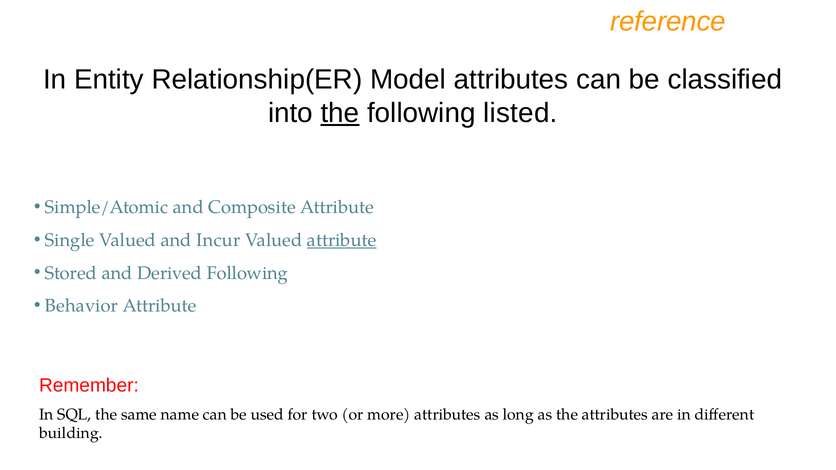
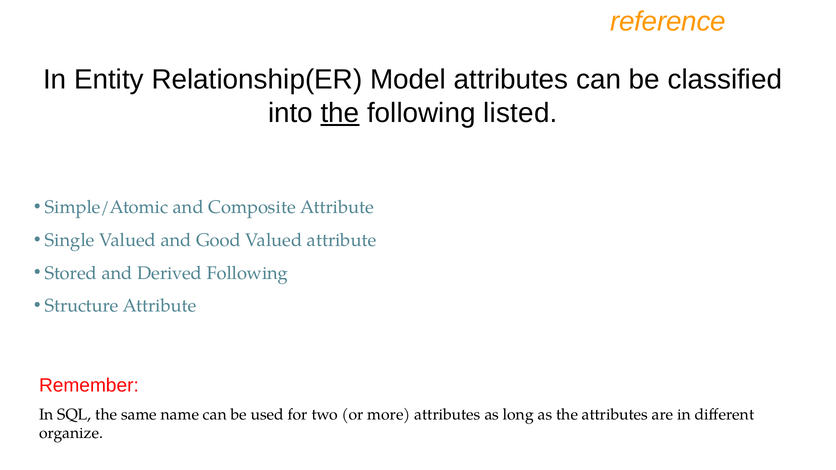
Incur: Incur -> Good (219, 240)
attribute underline: present -> none (342, 240)
Behavior: Behavior -> Structure (82, 306)
building: building -> organize (71, 433)
